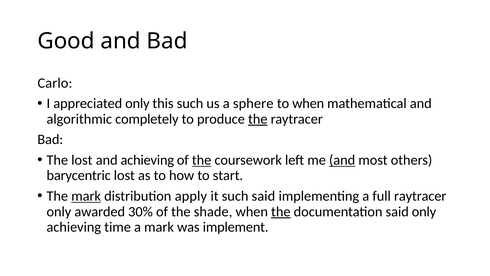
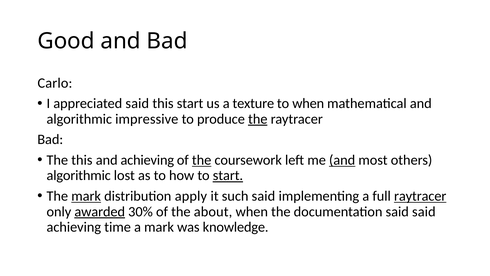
appreciated only: only -> said (137, 103)
this such: such -> start (190, 103)
sphere: sphere -> texture (253, 103)
completely: completely -> impressive (147, 119)
The lost: lost -> this (82, 160)
barycentric: barycentric -> algorithmic (79, 175)
start underline: none -> present (228, 175)
raytracer underline: none -> present (420, 196)
awarded underline: none -> present (100, 211)
shade: shade -> about (213, 211)
the underline: present -> none (281, 211)
said only: only -> said (424, 211)
implement: implement -> knowledge (236, 227)
